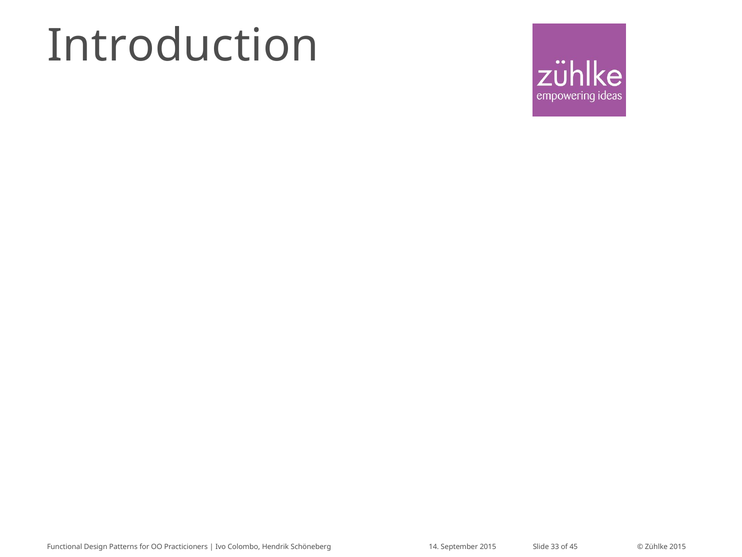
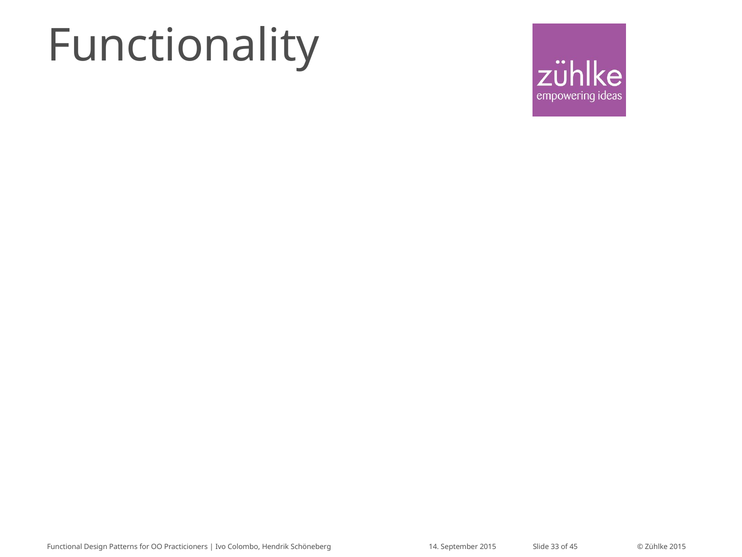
Introduction: Introduction -> Functionality (183, 46)
